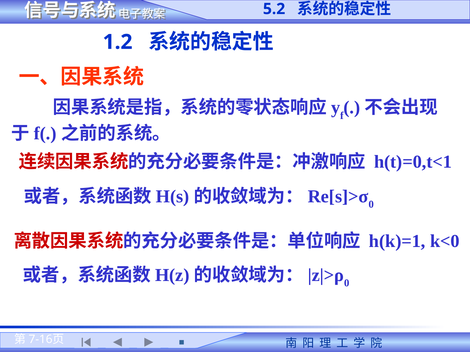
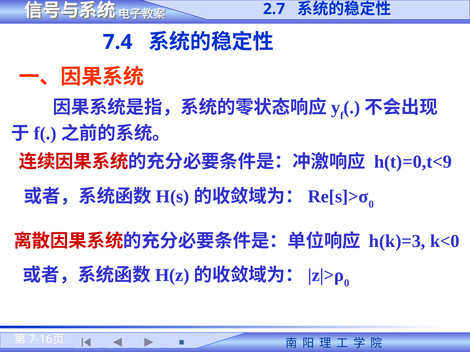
5.2: 5.2 -> 2.7 (274, 9)
1.2: 1.2 -> 7.4 (118, 42)
h(t)=0,t<1: h(t)=0,t<1 -> h(t)=0,t<9 (413, 162)
h(k)=1: h(k)=1 -> h(k)=3 (397, 241)
